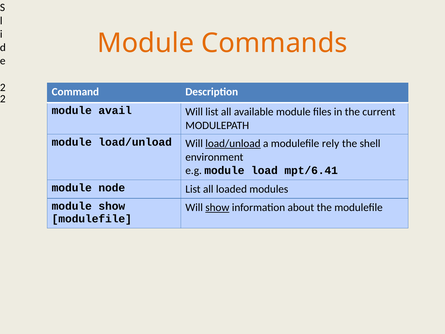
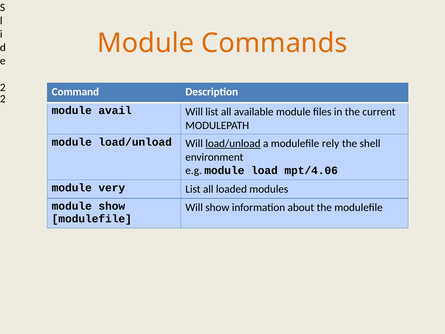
mpt/6.41: mpt/6.41 -> mpt/4.06 (311, 170)
node: node -> very (112, 188)
show underline: present -> none (217, 207)
